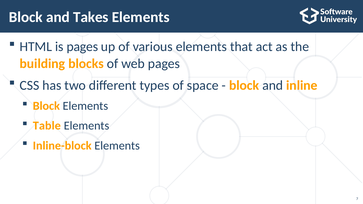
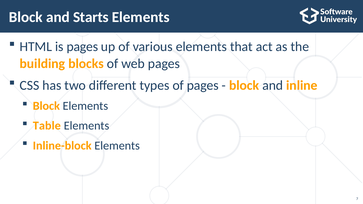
Takes: Takes -> Starts (91, 17)
of space: space -> pages (203, 85)
